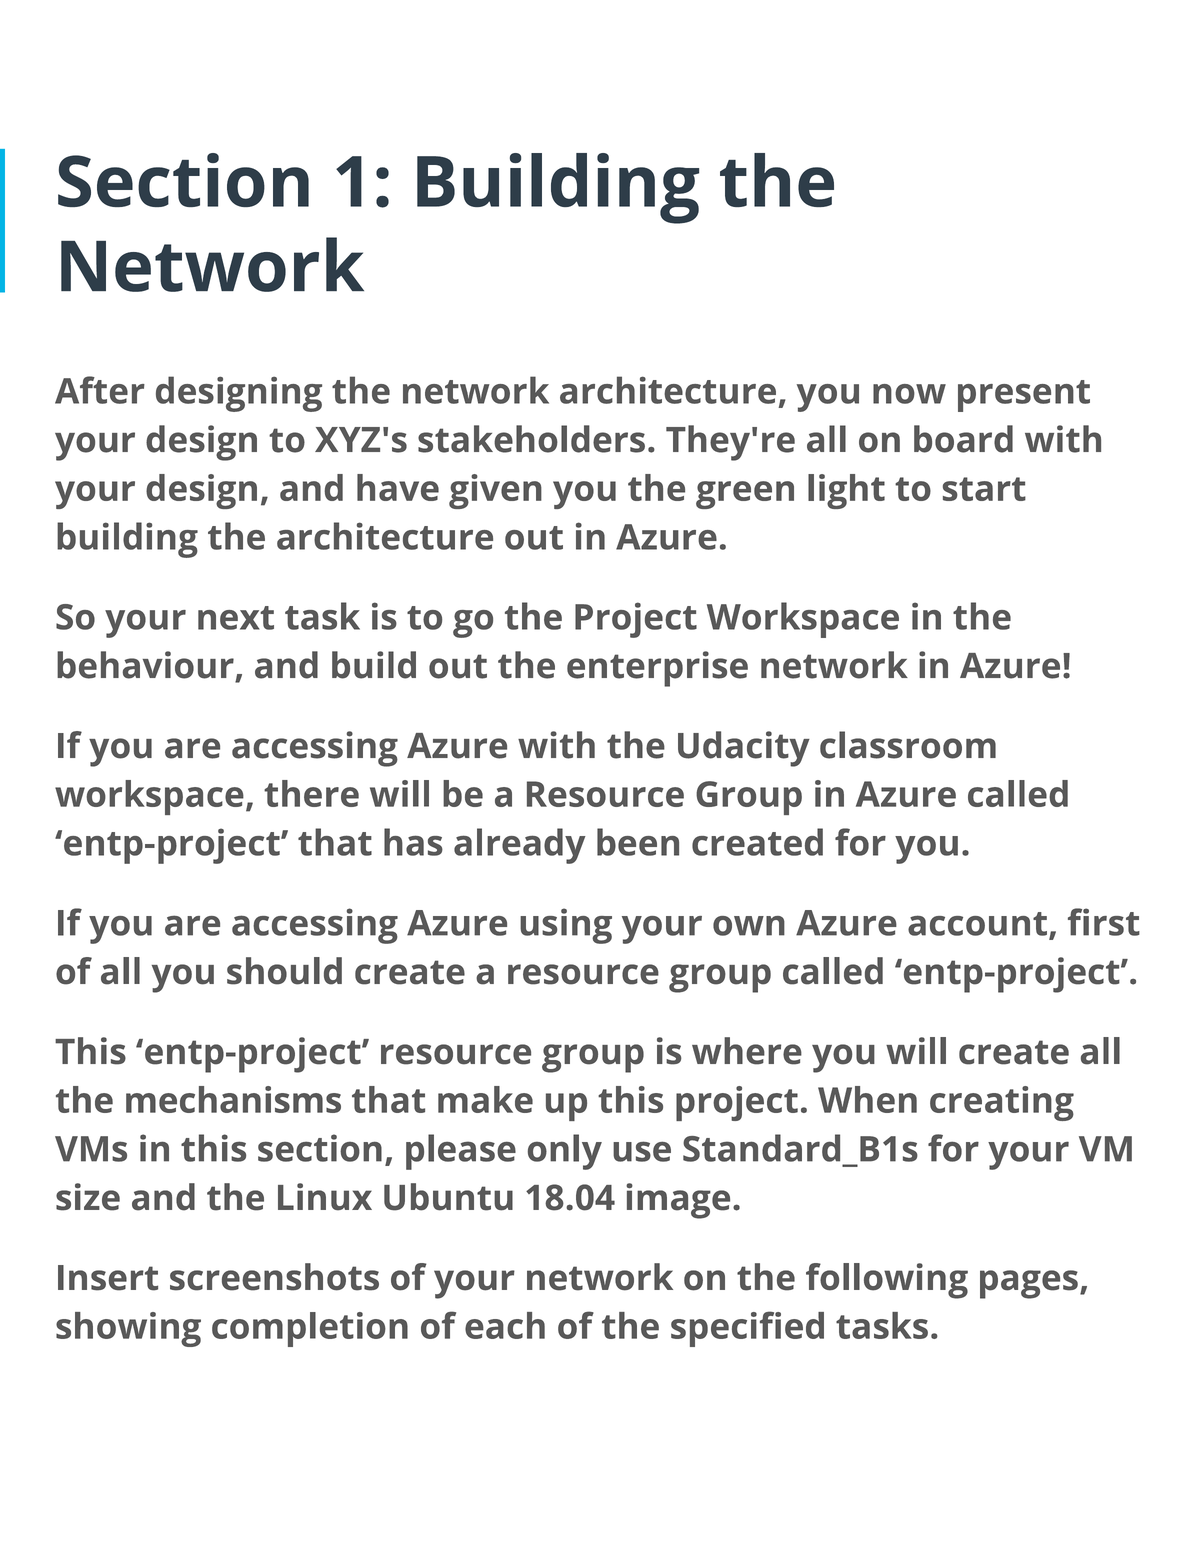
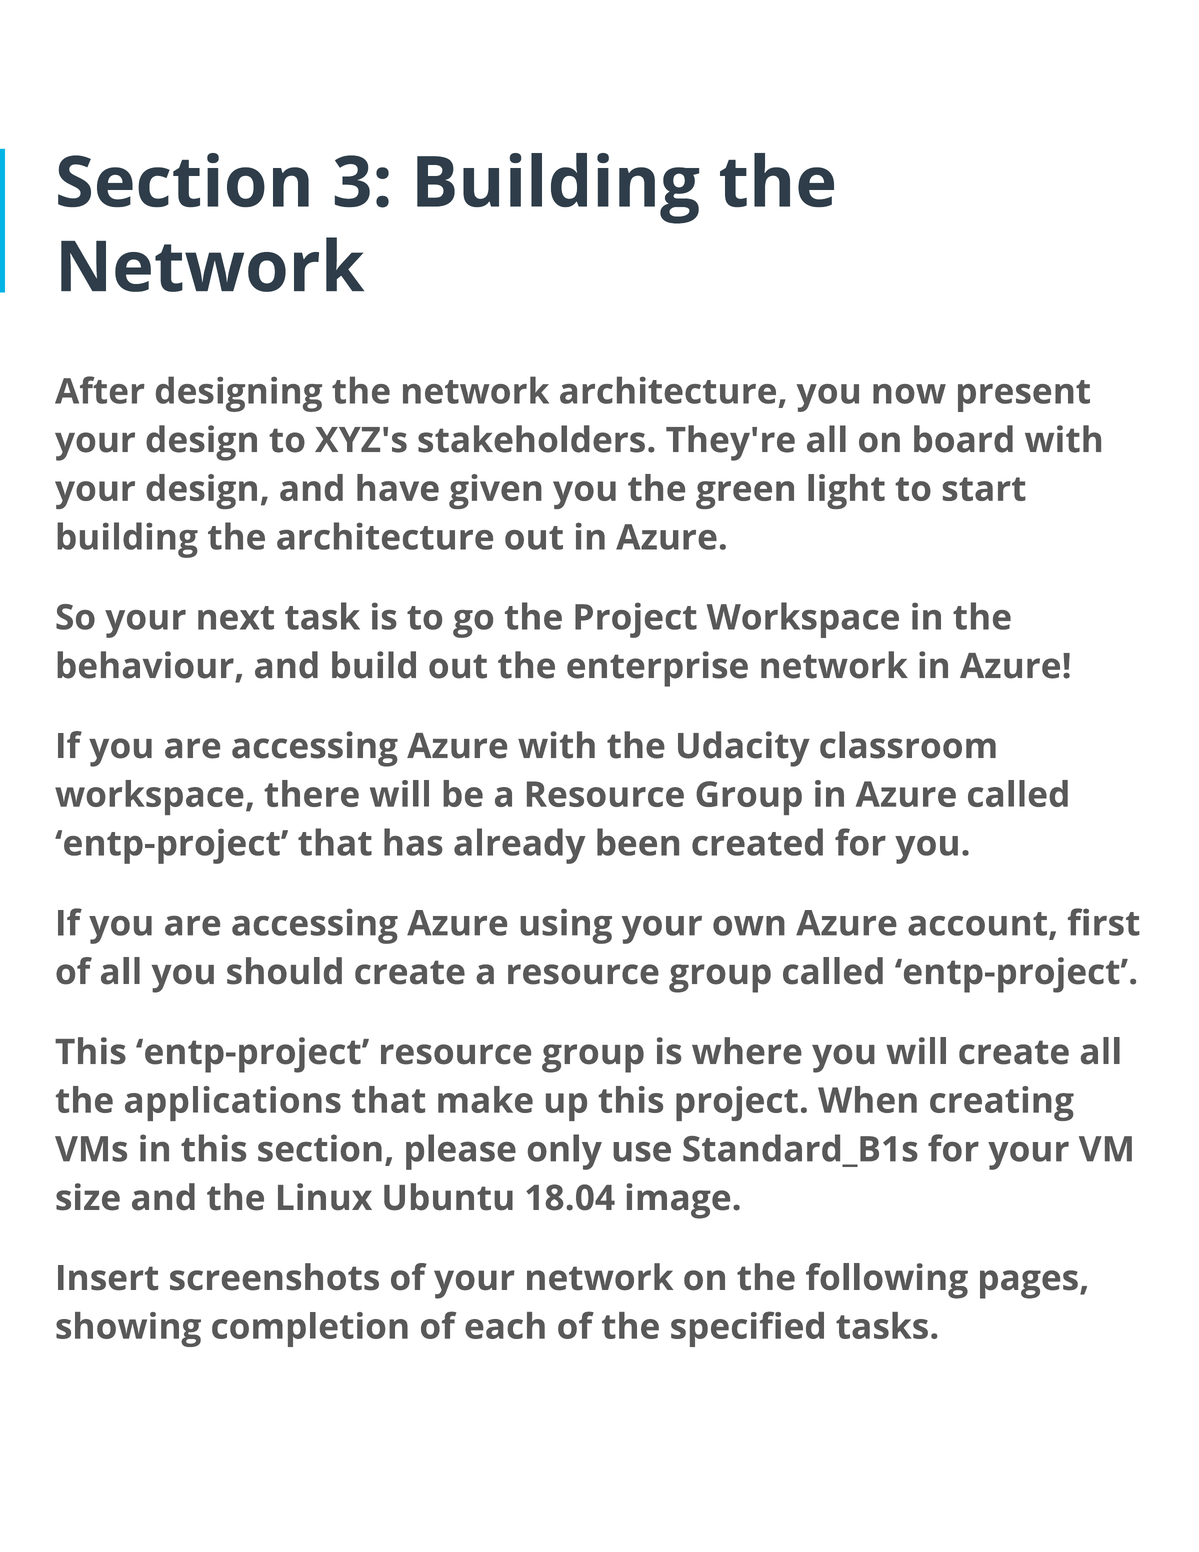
1: 1 -> 3 (362, 183)
mechanisms: mechanisms -> applications (233, 1101)
